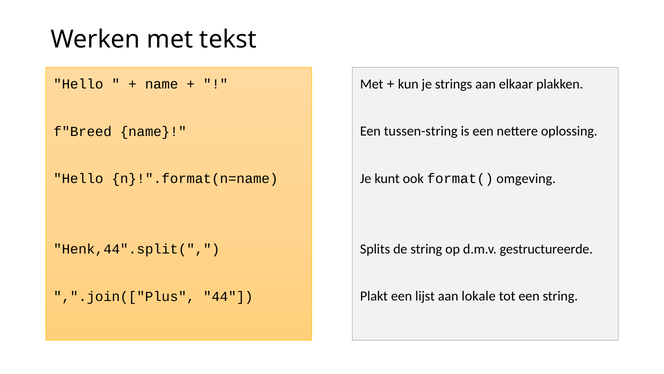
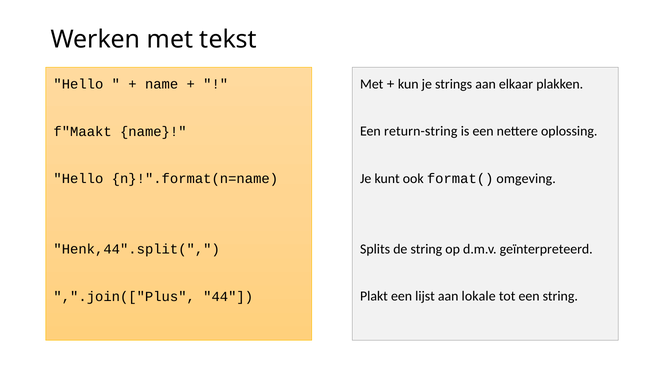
tussen-string: tussen-string -> return-string (421, 131)
f"Breed: f"Breed -> f"Maakt (83, 131)
gestructureerde: gestructureerde -> geïnterpreteerd (546, 249)
